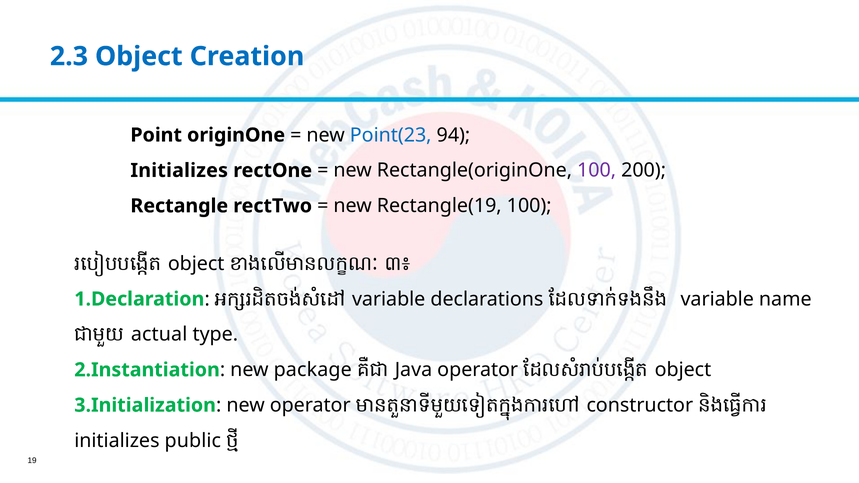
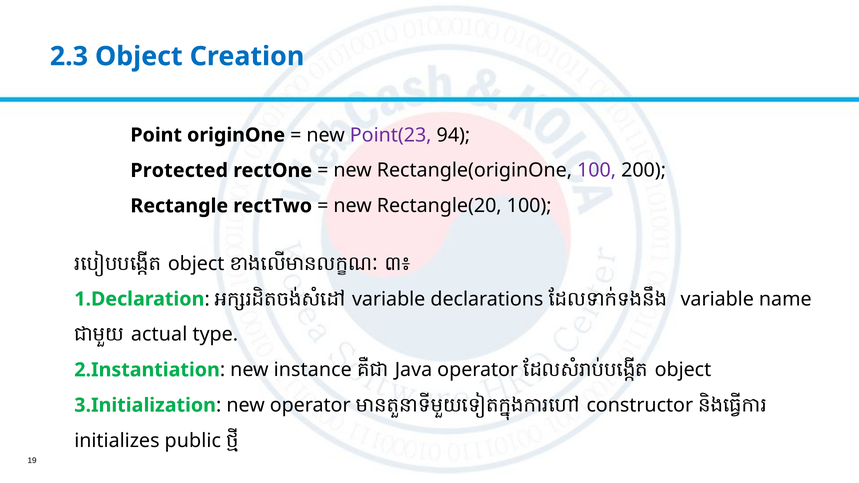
Point(23 colour: blue -> purple (391, 135)
Initializes: Initializes -> Protected (179, 171)
Rectangle(19: Rectangle(19 -> Rectangle(20 (439, 206)
package: package -> instance (313, 370)
